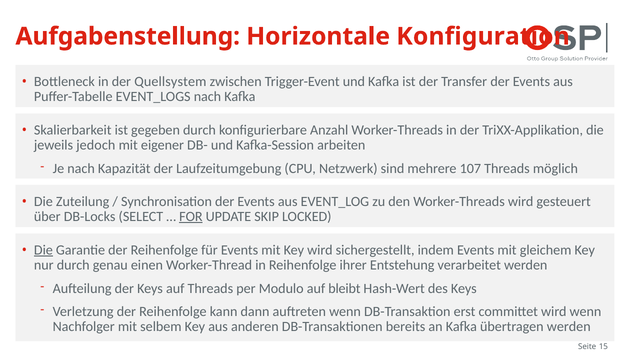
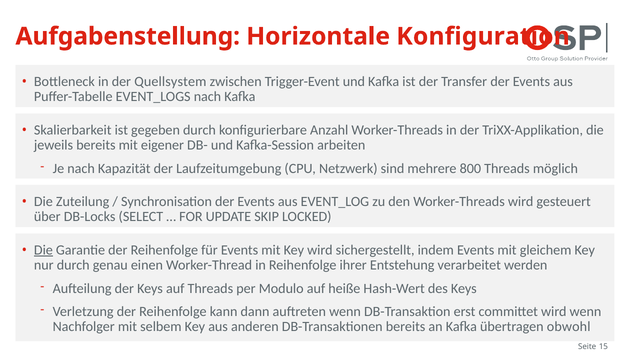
jeweils jedoch: jedoch -> bereits (96, 145)
107: 107 -> 800 (470, 168)
FOR underline: present -> none (191, 217)
bleibt: bleibt -> heiße (344, 289)
übertragen werden: werden -> obwohl (569, 327)
